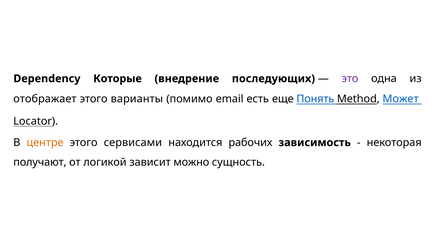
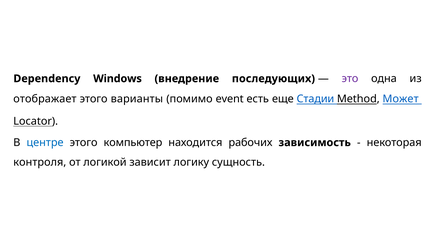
Которые: Которые -> Windows (118, 79)
email: email -> event (230, 99)
Понять: Понять -> Стадии (315, 99)
центре colour: orange -> blue (45, 143)
сервисами: сервисами -> компьютер (133, 143)
получают: получают -> контроля (40, 163)
можно: можно -> логику (191, 163)
